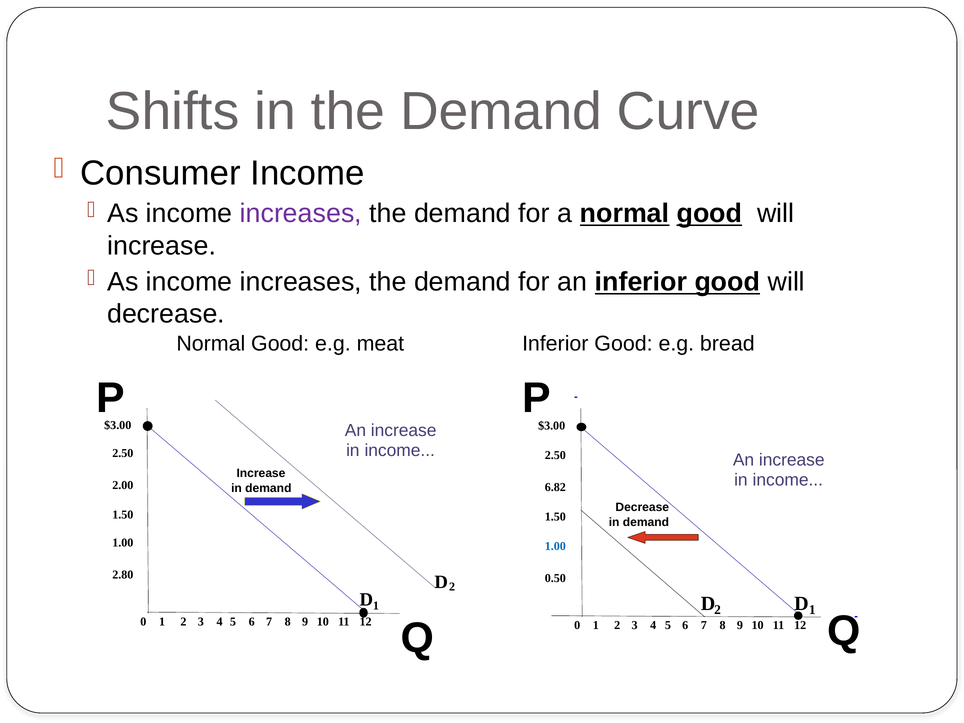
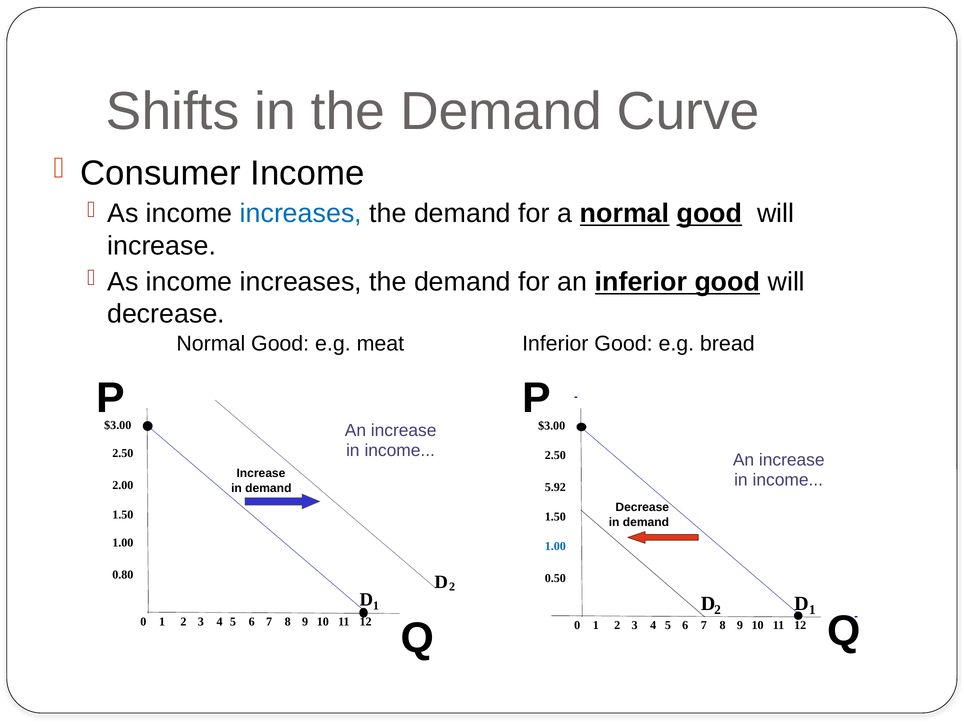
increases colour: purple -> blue (301, 214)
6.82: 6.82 -> 5.92 (555, 487)
2.80: 2.80 -> 0.80 (123, 575)
